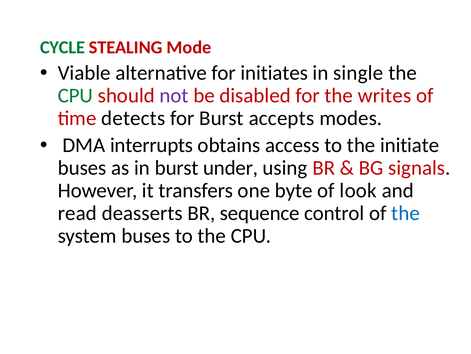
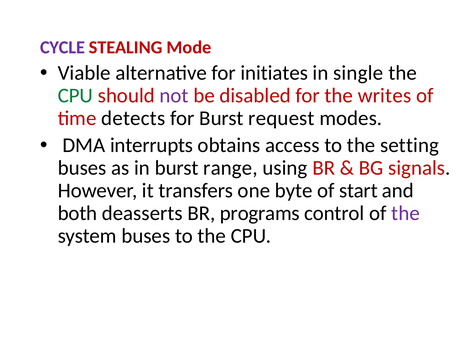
CYCLE colour: green -> purple (62, 47)
accepts: accepts -> request (281, 118)
initiate: initiate -> setting (410, 145)
under: under -> range (230, 167)
look: look -> start (358, 190)
read: read -> both (77, 213)
sequence: sequence -> programs (260, 213)
the colour: blue -> purple (406, 213)
